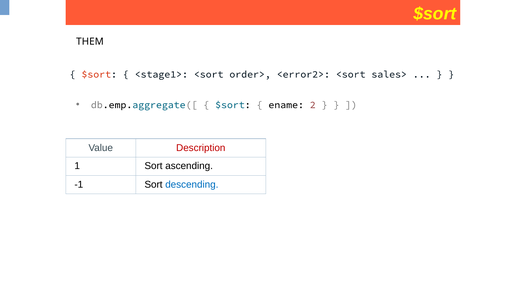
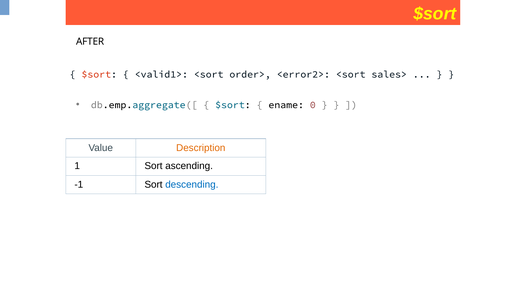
THEM: THEM -> AFTER (90, 41)
<stage1>: <stage1> -> <valid1> (161, 74)
2: 2 -> 0 (313, 105)
Description colour: red -> orange (201, 148)
